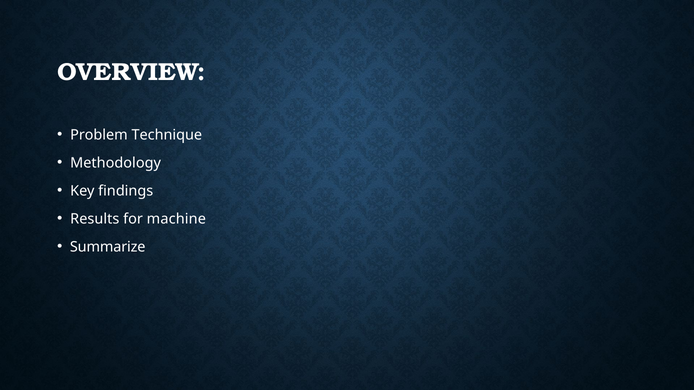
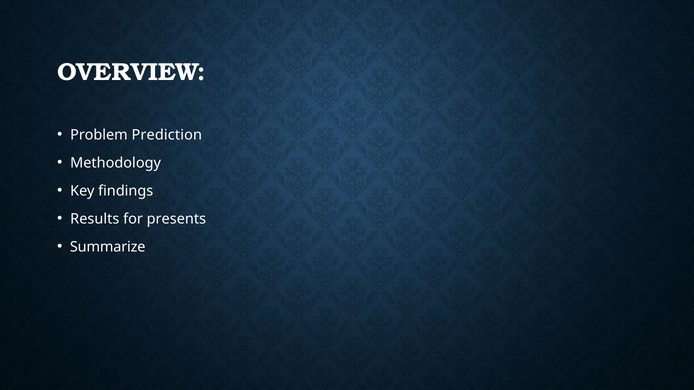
Technique: Technique -> Prediction (167, 135)
machine: machine -> presents (176, 219)
